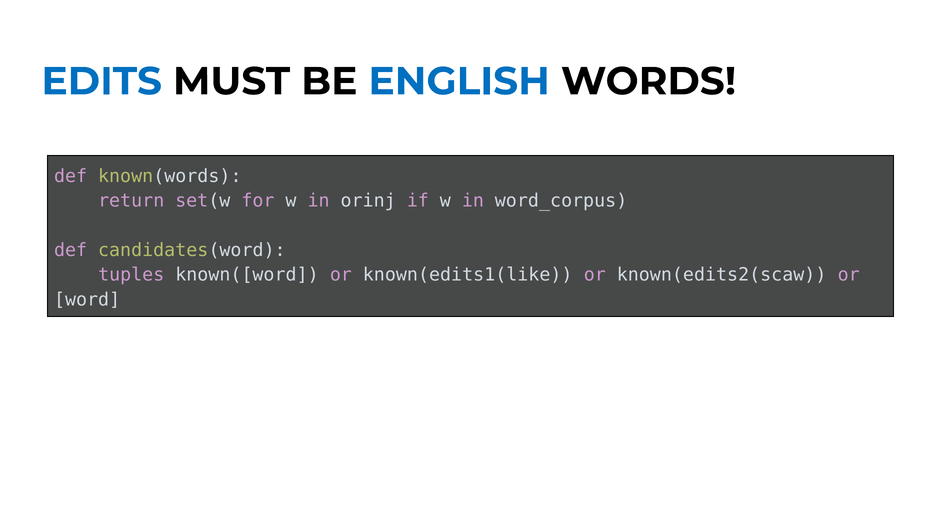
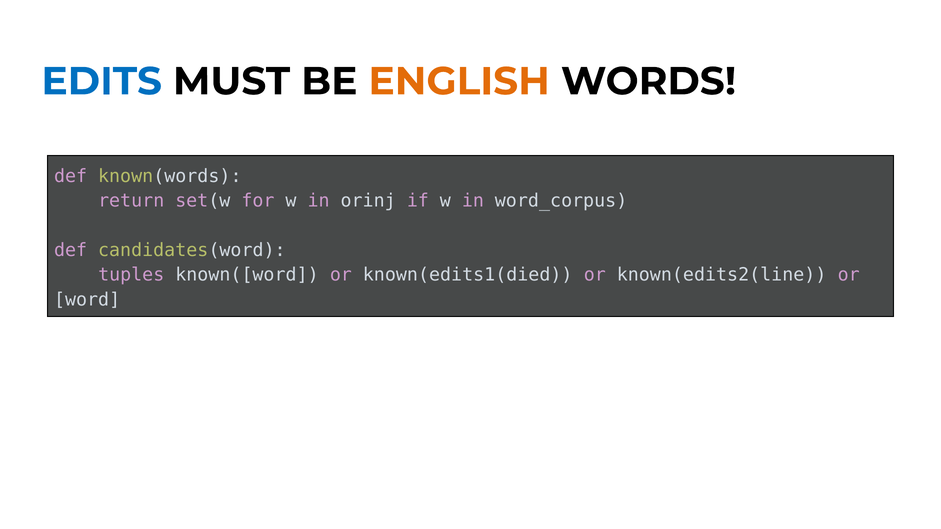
ENGLISH colour: blue -> orange (459, 81)
known(edits1(like: known(edits1(like -> known(edits1(died (468, 275)
known(edits2(scaw: known(edits2(scaw -> known(edits2(line (722, 275)
